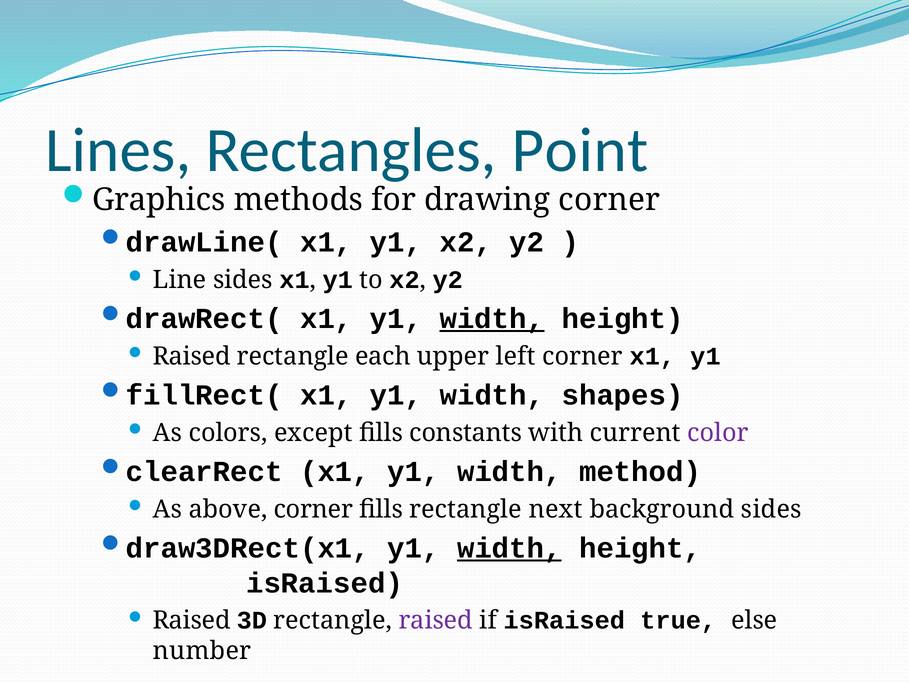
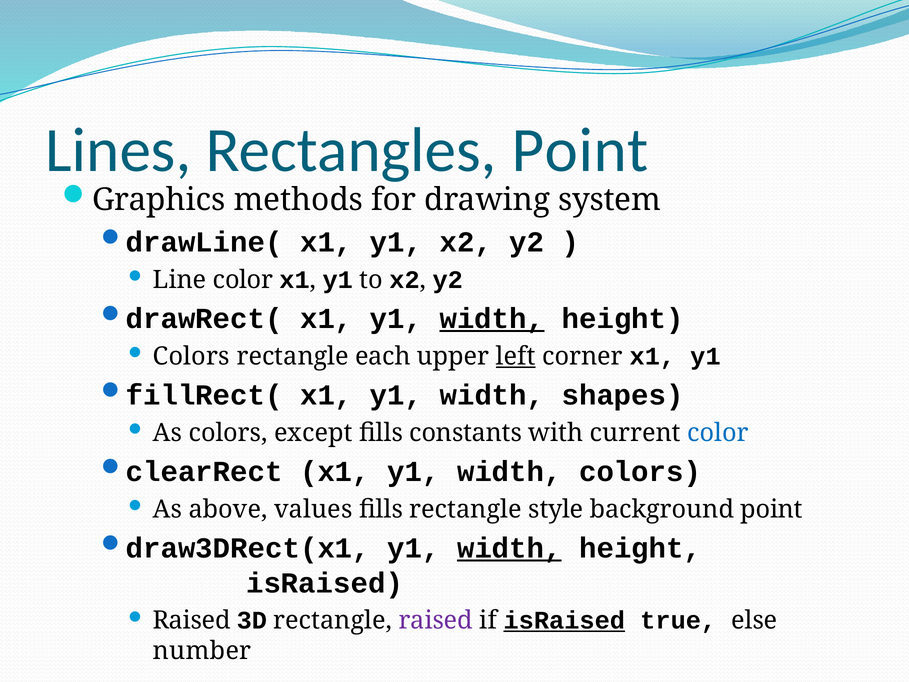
drawing corner: corner -> system (610, 200)
Line sides: sides -> color (243, 280)
Raised: Raised -> Colors (191, 356)
left underline: none -> present (516, 356)
color colour: purple -> blue (718, 433)
width method: method -> colors (640, 471)
above corner: corner -> values (313, 509)
next: next -> style (556, 509)
background sides: sides -> point (772, 509)
isRaised underline: none -> present (564, 620)
